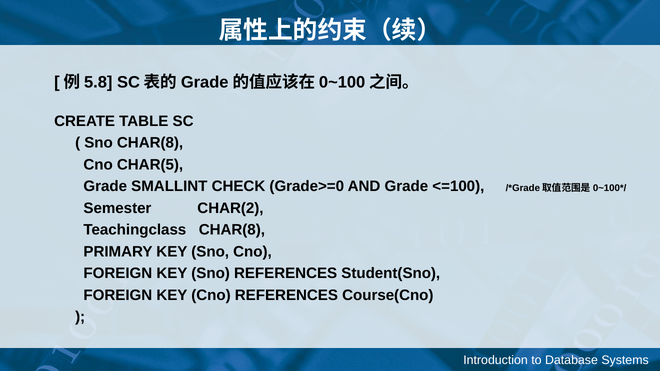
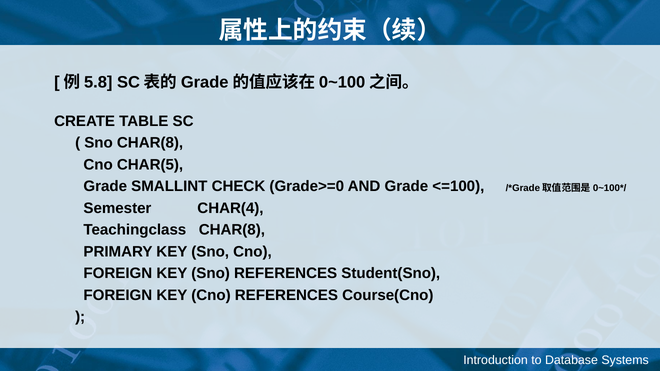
CHAR(2: CHAR(2 -> CHAR(4 (230, 208)
